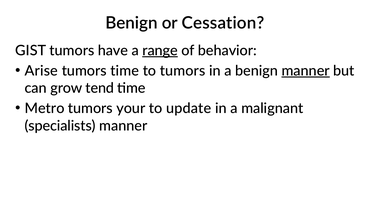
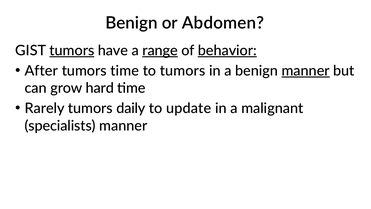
Cessation: Cessation -> Abdomen (223, 23)
tumors underline: none -> present (72, 50)
behavior underline: none -> present (227, 50)
Arise: Arise -> After (41, 71)
tend: tend -> hard (100, 88)
Metro: Metro -> Rarely (45, 108)
your: your -> daily (131, 108)
